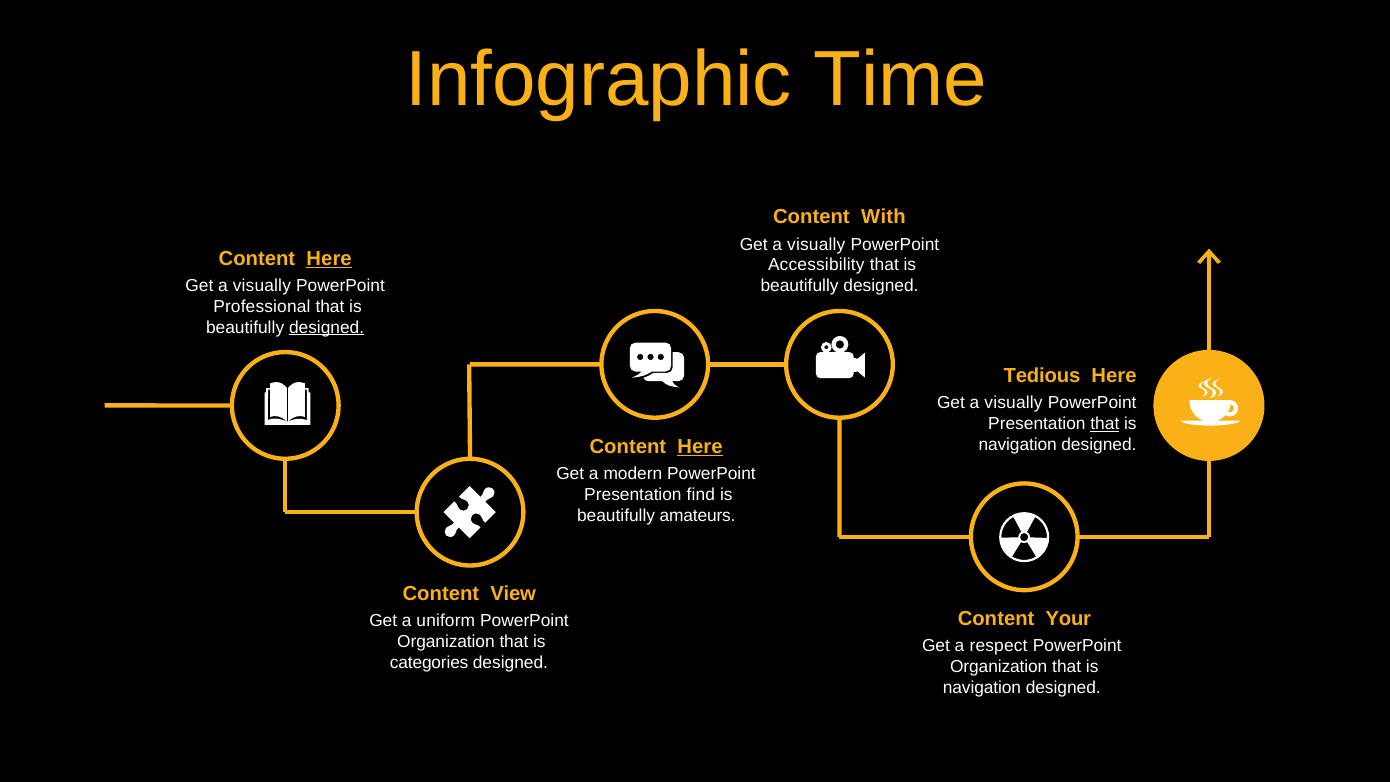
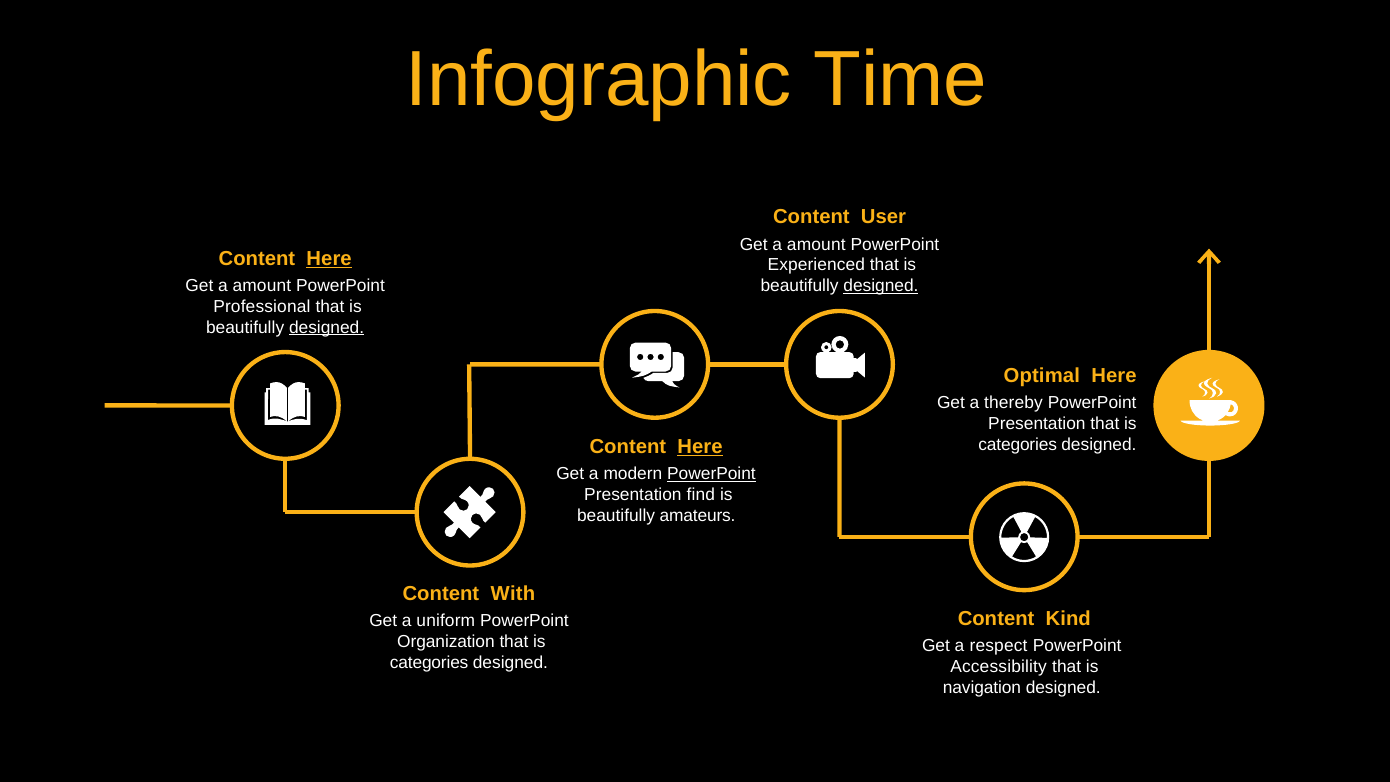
With: With -> User (884, 217)
visually: visually -> amount (816, 244)
Accessibility: Accessibility -> Experienced (816, 265)
visually: visually -> amount (262, 286)
designed underline: none -> present (881, 286)
Tedious: Tedious -> Optimal (1042, 376)
visually: visually -> thereby (1014, 403)
that underline: present -> none (1105, 424)
navigation: navigation -> categories (1018, 445)
PowerPoint underline: none -> present (711, 474)
View: View -> With (513, 594)
Your: Your -> Kind (1068, 619)
Organization: Organization -> Accessibility (999, 667)
